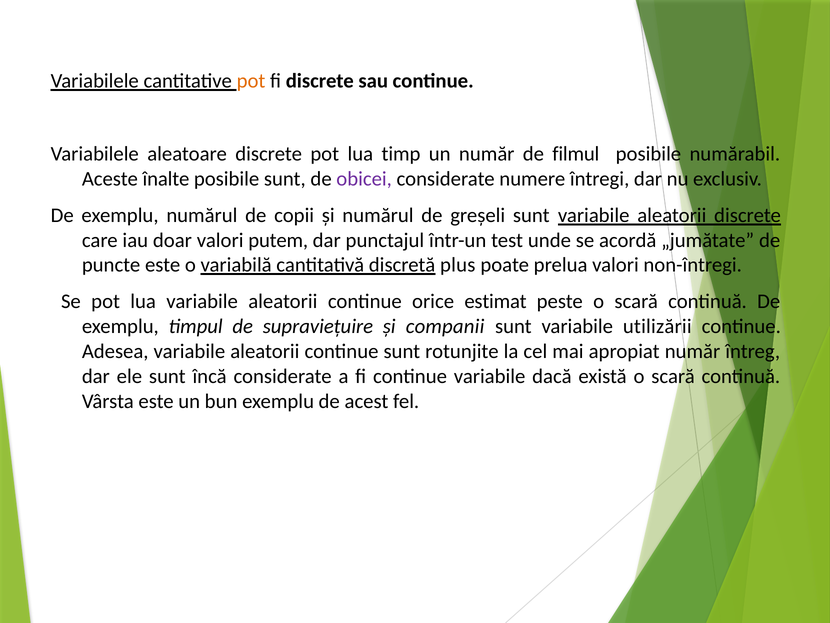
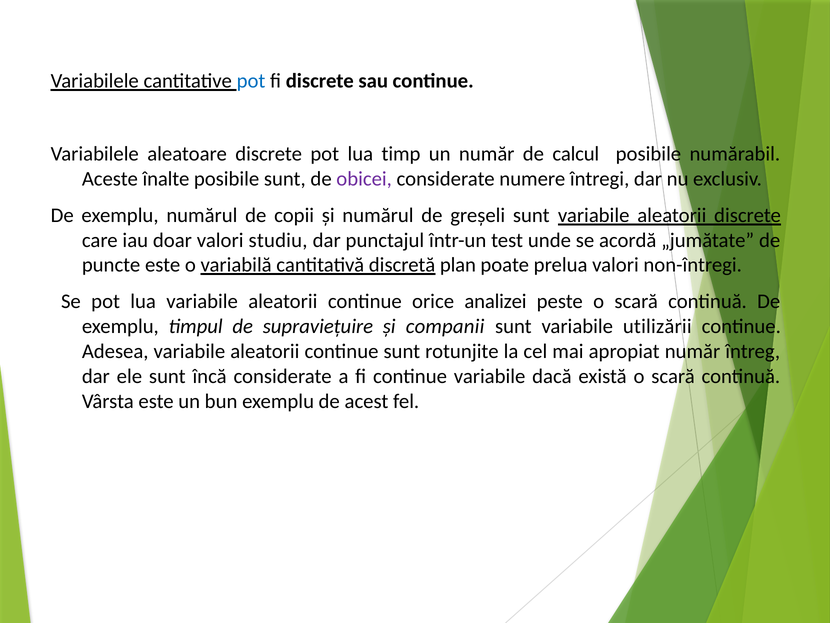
pot colour: orange -> blue (251, 81)
filmul: filmul -> calcul (576, 154)
putem: putem -> studiu (278, 240)
plus: plus -> plan (458, 265)
estimat: estimat -> analizei (496, 301)
